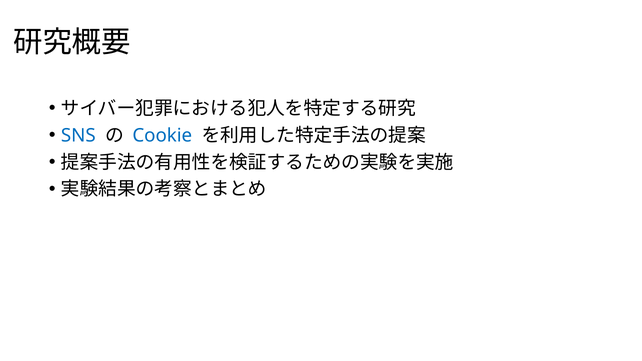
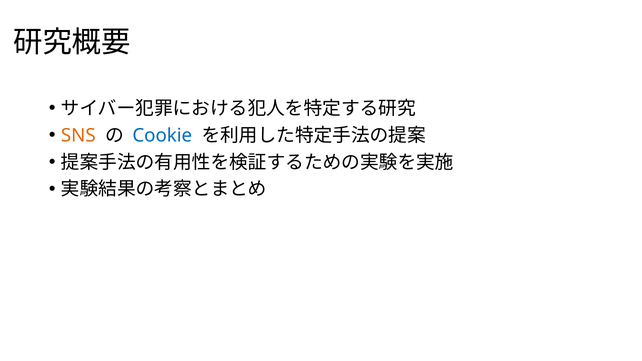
SNS colour: blue -> orange (78, 135)
